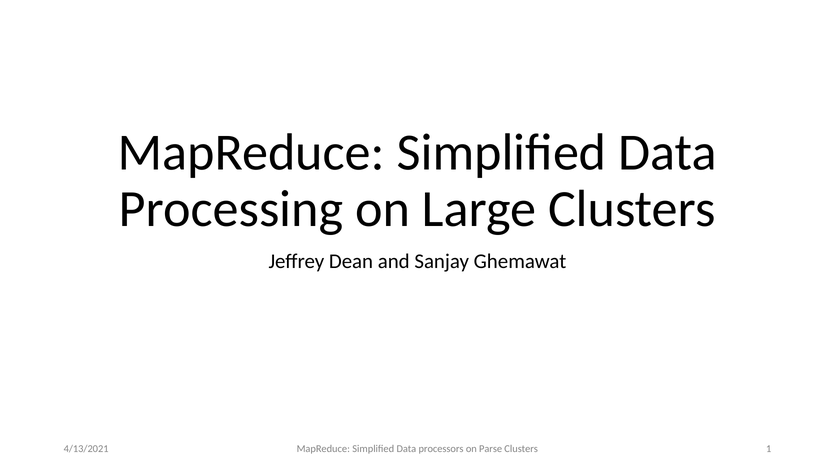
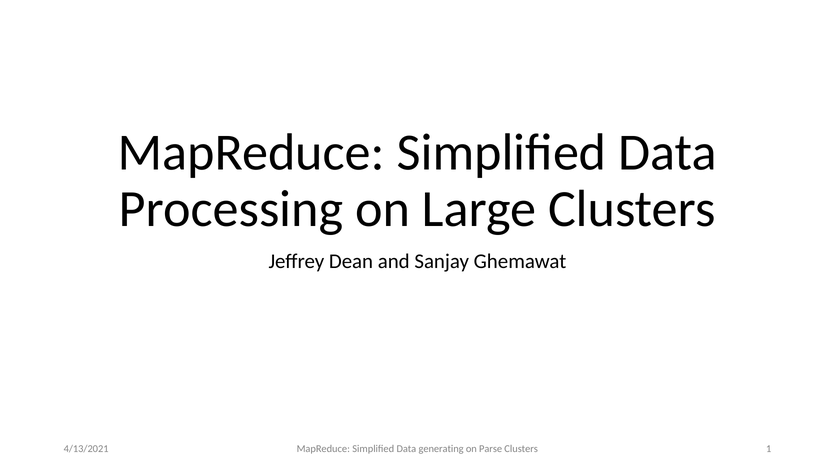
processors: processors -> generating (441, 449)
